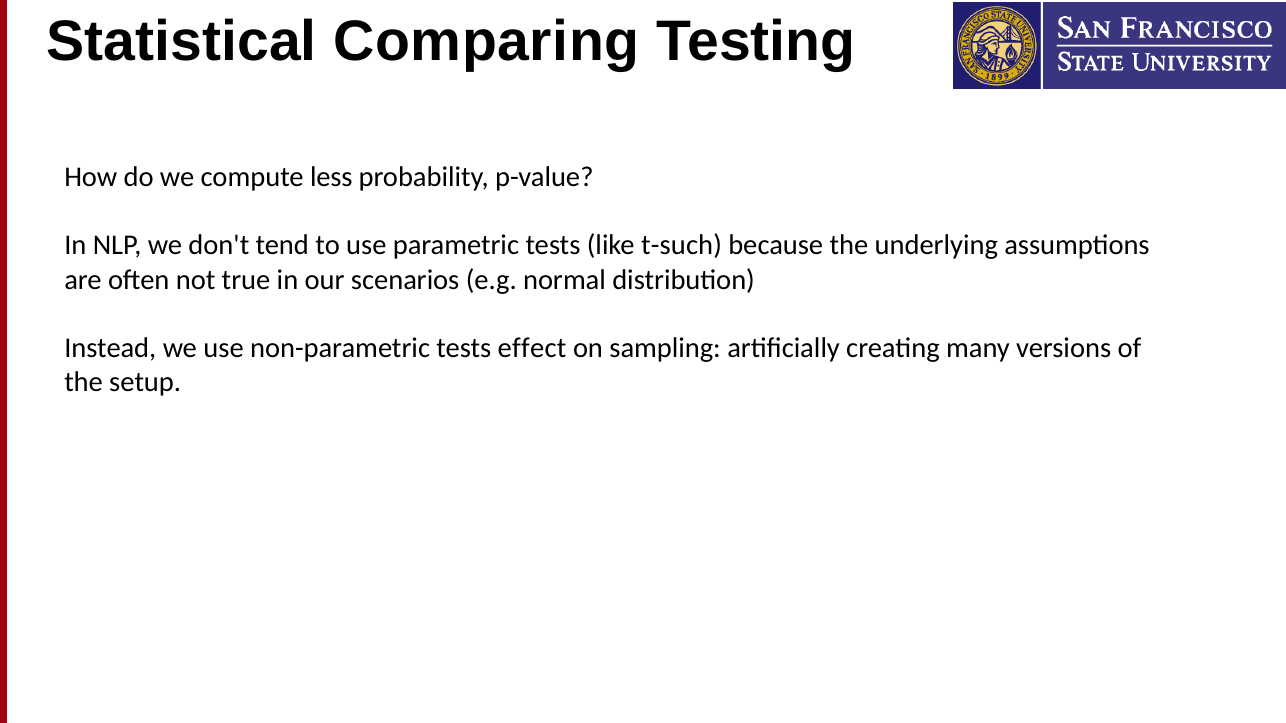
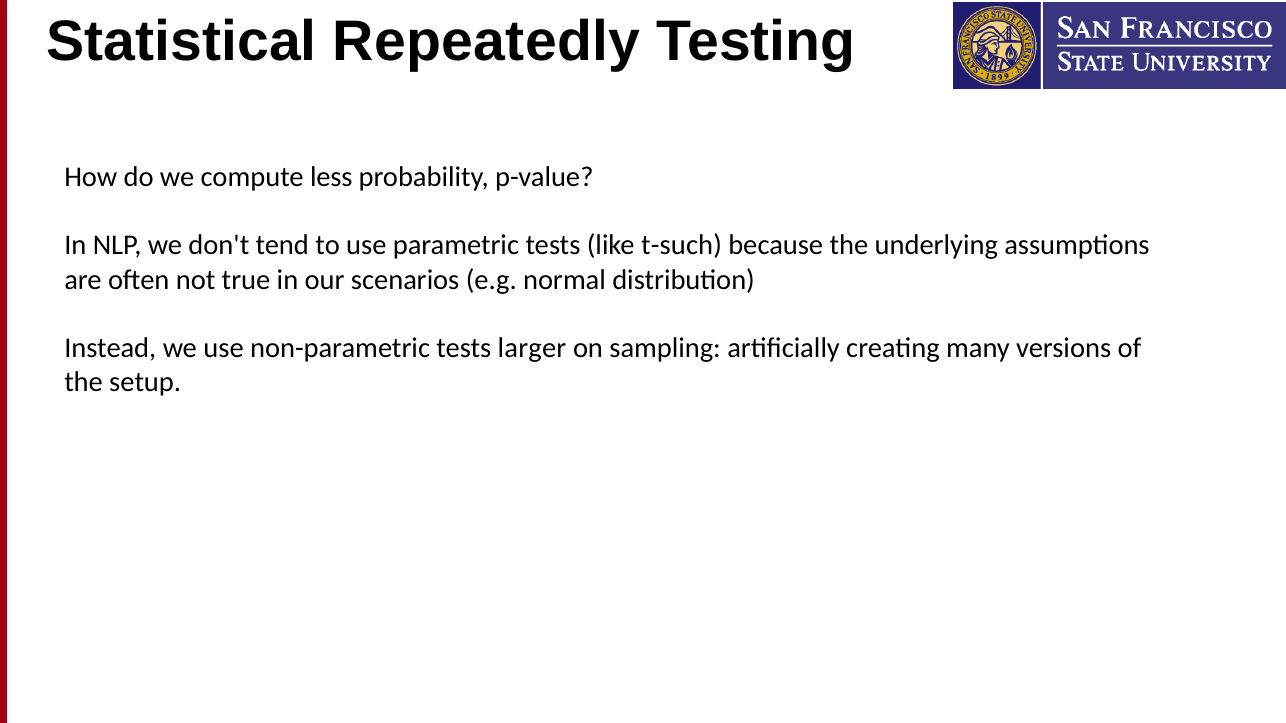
Comparing: Comparing -> Repeatedly (487, 41)
effect: effect -> larger (532, 348)
